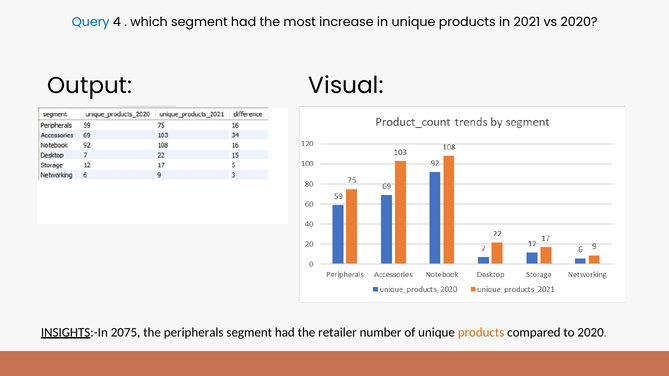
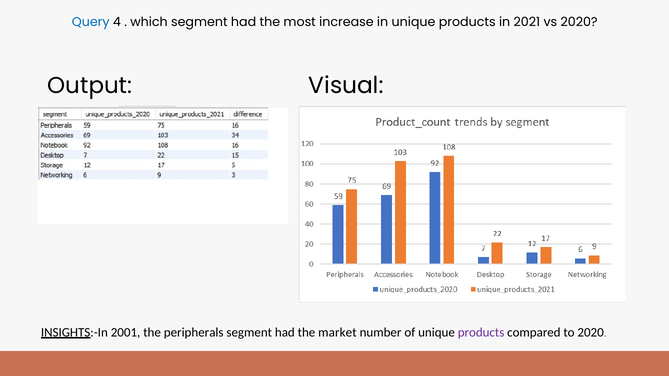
2075: 2075 -> 2001 (126, 332)
retailer: retailer -> market (337, 332)
products colour: orange -> purple (481, 332)
